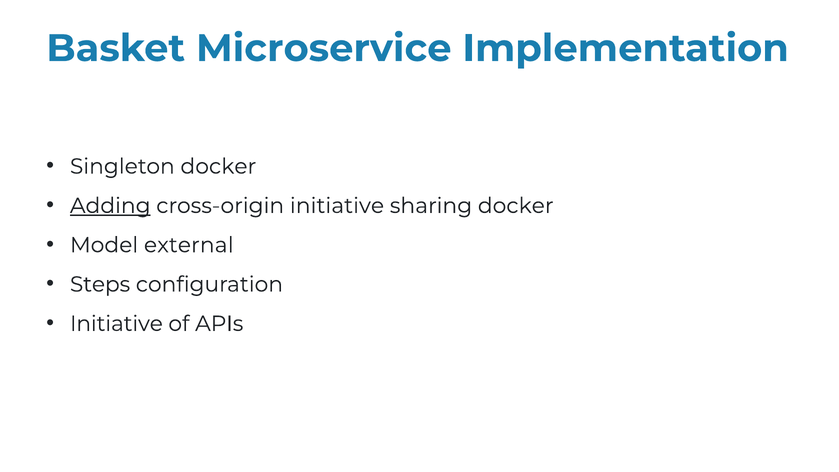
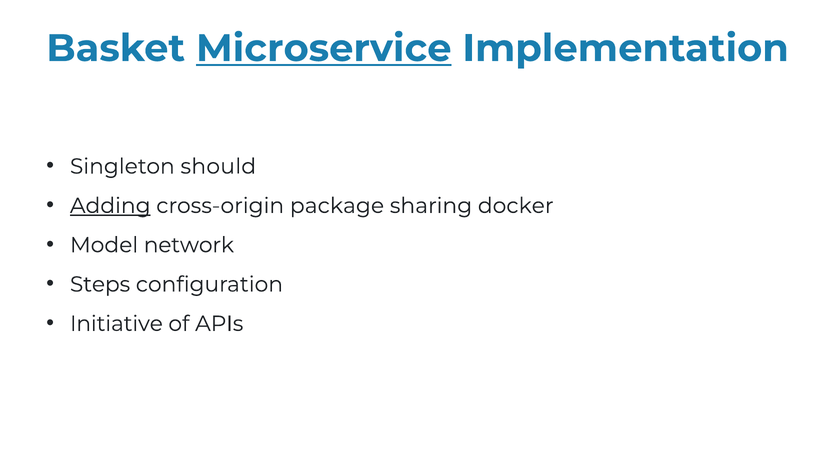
Microservice underline: none -> present (324, 48)
Singleton docker: docker -> should (218, 166)
cross-origin initiative: initiative -> package (337, 206)
external: external -> network (189, 245)
